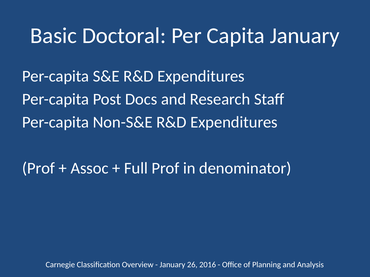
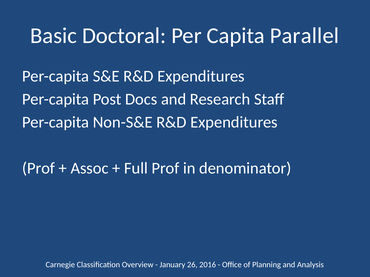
Capita January: January -> Parallel (304, 36)
